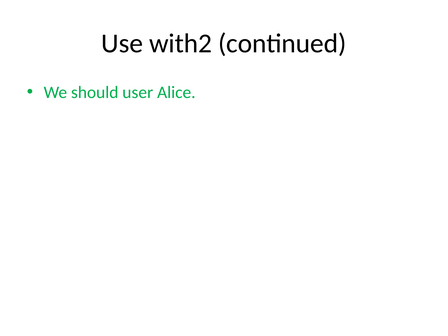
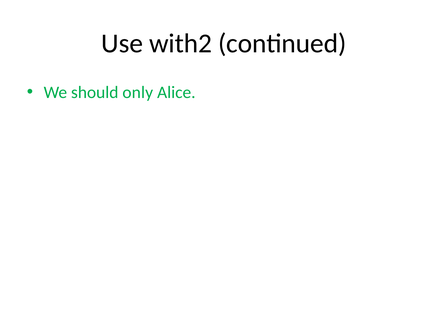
user: user -> only (138, 92)
